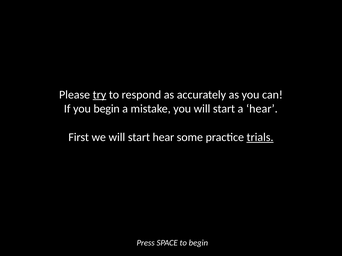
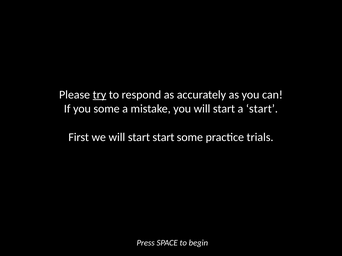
you begin: begin -> some (107, 109)
a hear: hear -> start (262, 109)
start hear: hear -> start (163, 138)
trials underline: present -> none (260, 138)
